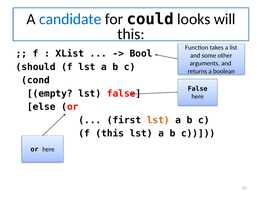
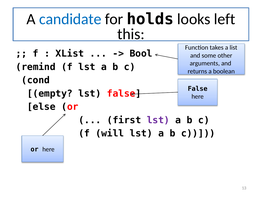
could: could -> holds (150, 19)
will: will -> left (225, 19)
should: should -> remind (36, 67)
lst colour: orange -> purple (158, 120)
f this: this -> will (110, 133)
